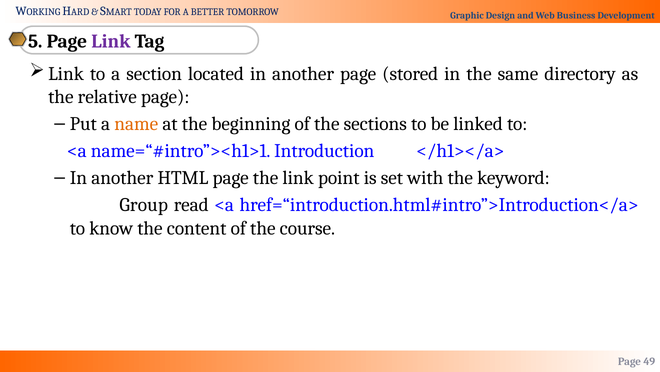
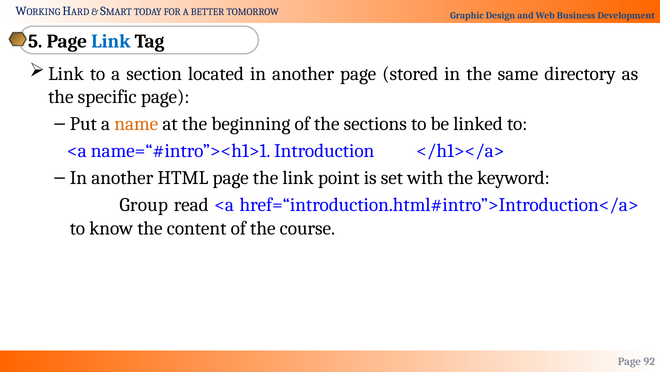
Link colour: purple -> blue (111, 41)
relative: relative -> specific (107, 97)
49: 49 -> 92 (649, 361)
